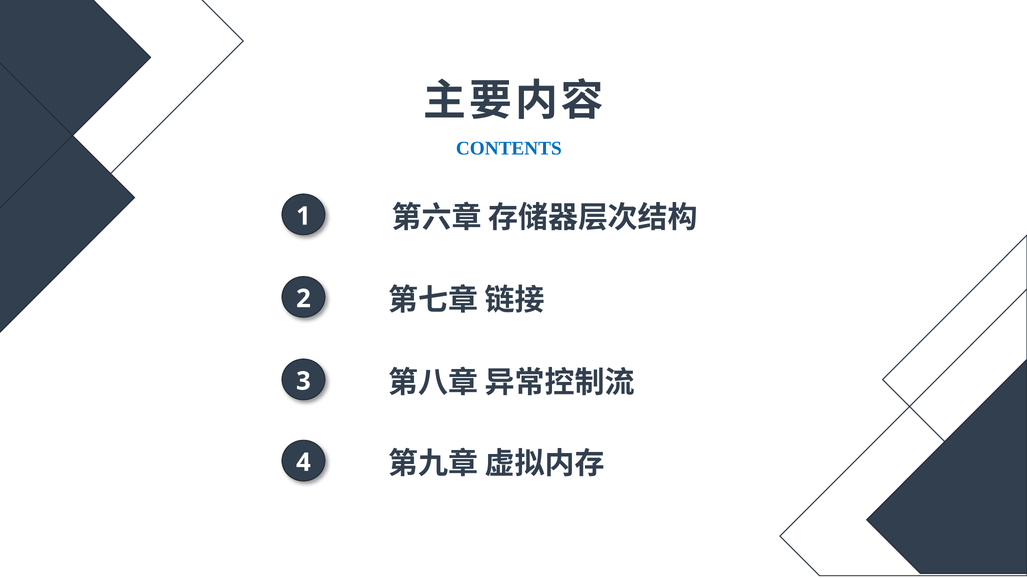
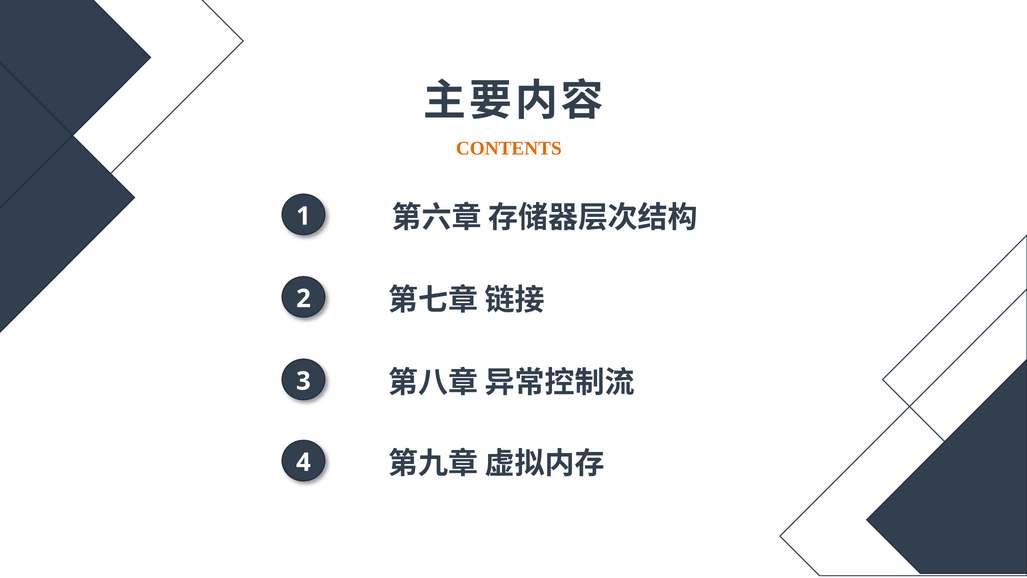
CONTENTS colour: blue -> orange (509, 148)
